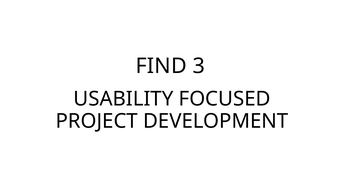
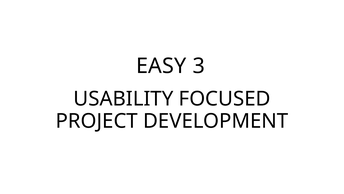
FIND: FIND -> EASY (161, 66)
